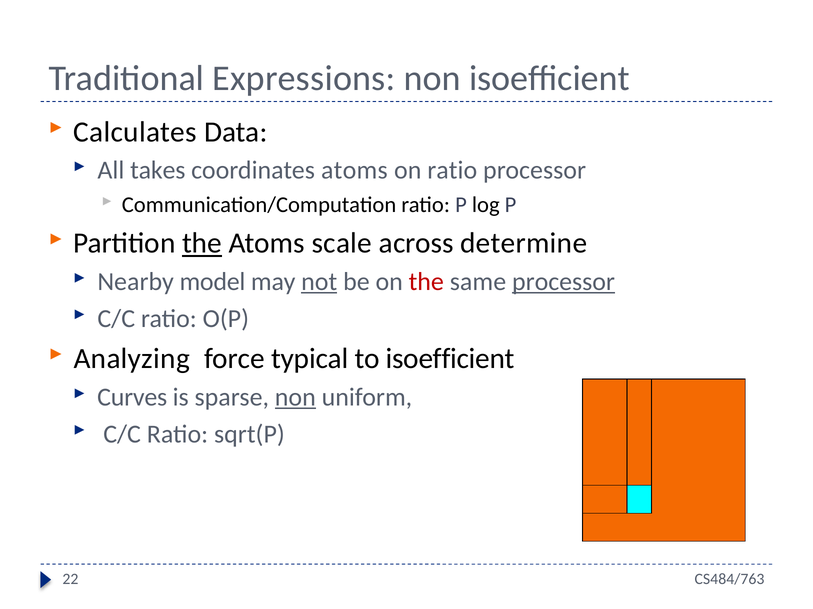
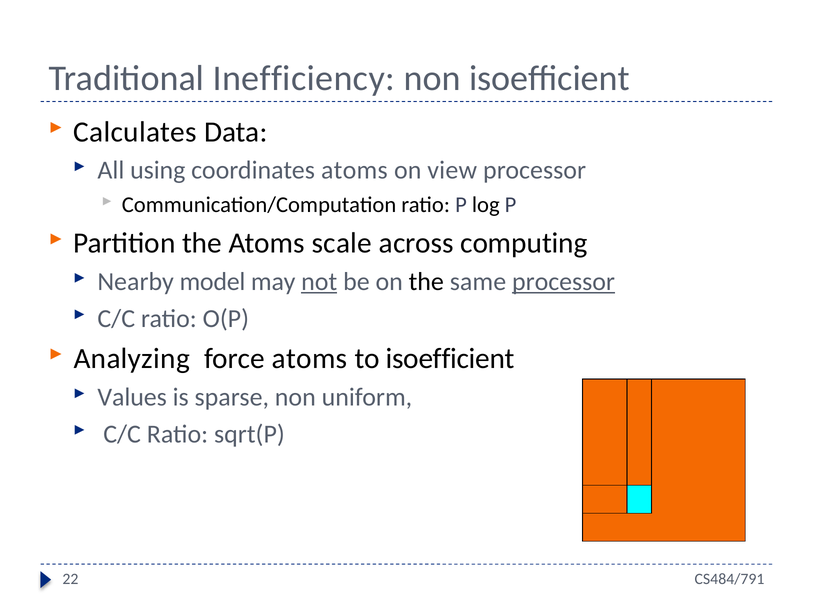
Expressions: Expressions -> Inefficiency (304, 78)
takes: takes -> using (158, 171)
on ratio: ratio -> view (452, 171)
the underline: present -> none (202, 244)
determine: determine -> computing (524, 244)
the colour: red -> black (426, 282)
force typical: typical -> atoms (310, 359)
Curves: Curves -> Values (132, 398)
non underline: present -> none (295, 398)
CS484/763: CS484/763 -> CS484/791 (729, 580)
